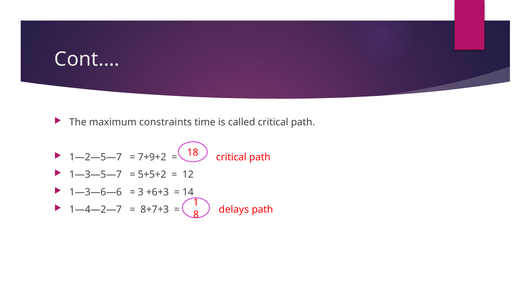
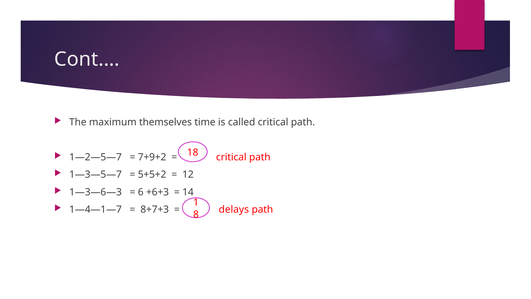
constraints: constraints -> themselves (166, 122)
1—3—6—6: 1—3—6—6 -> 1—3—6—3 (96, 192)
3: 3 -> 6 (141, 192)
1—4—2—7: 1—4—2—7 -> 1—4—1—7 (96, 209)
